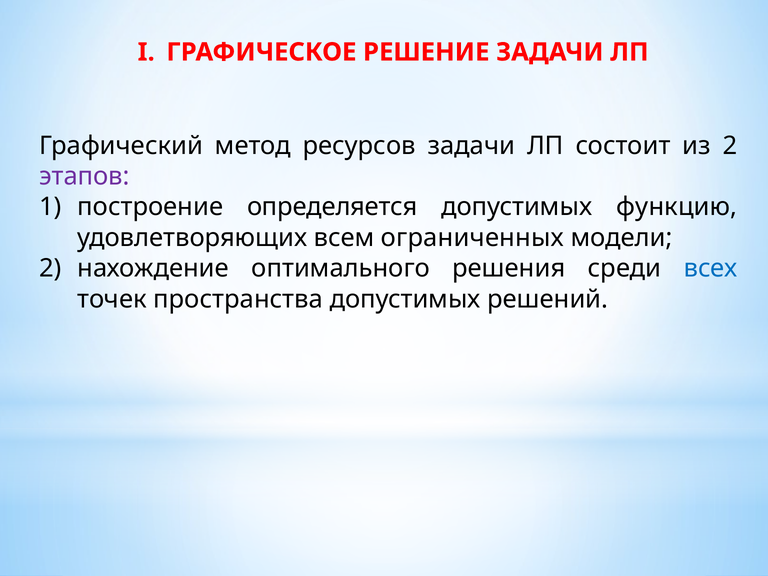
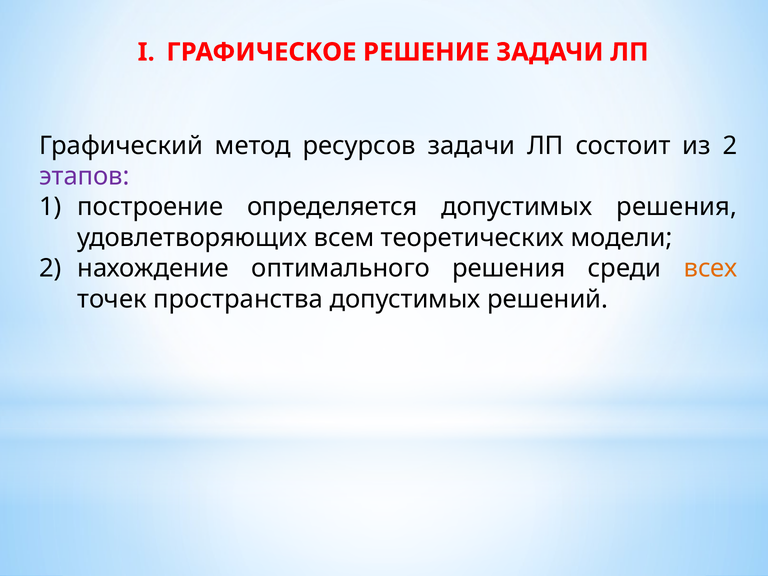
допустимых функцию: функцию -> решения (677, 207)
ограниченных: ограниченных -> теоретических (473, 238)
всех colour: blue -> orange (711, 268)
